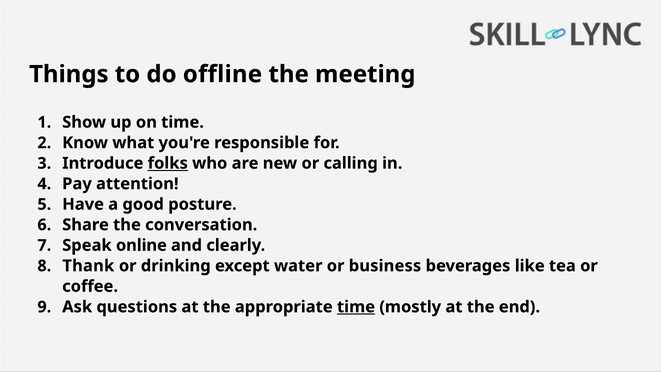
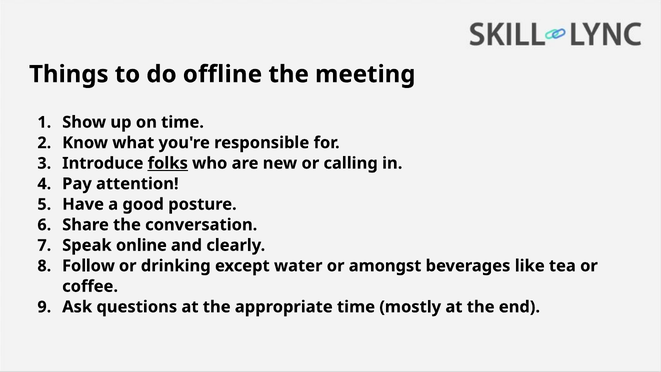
Thank: Thank -> Follow (88, 266)
business: business -> amongst (385, 266)
time underline: present -> none (356, 307)
